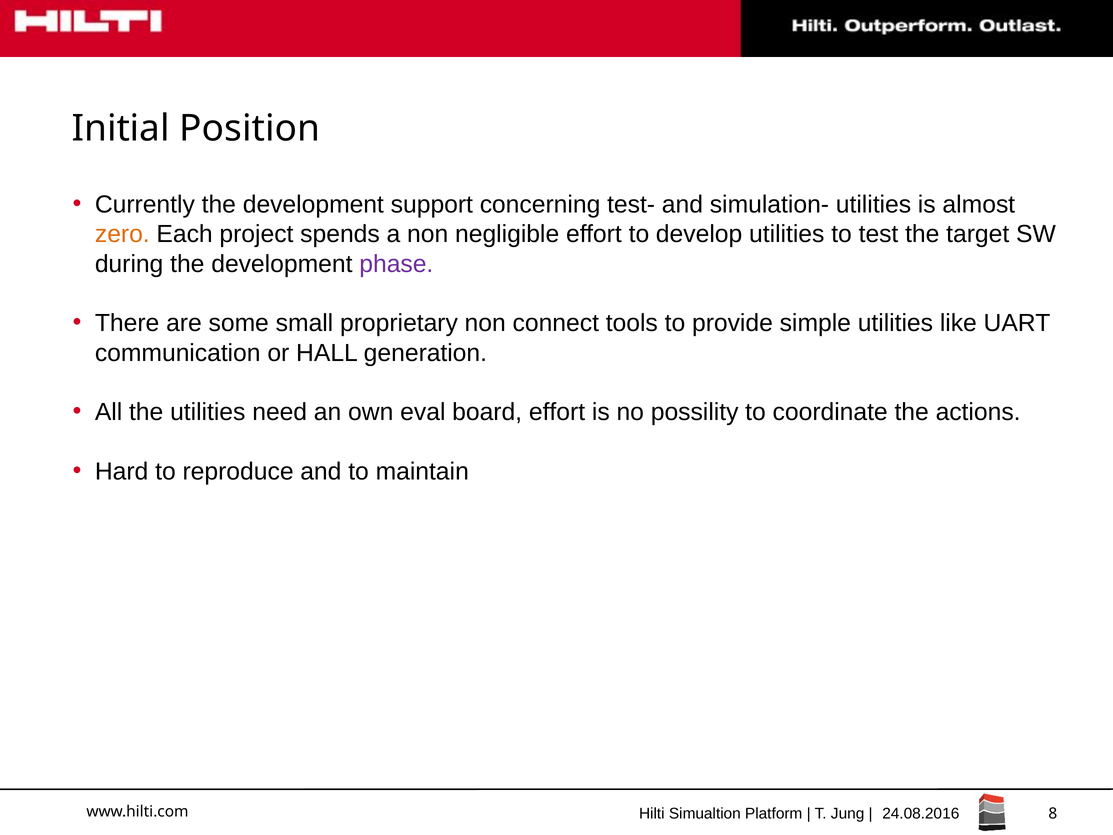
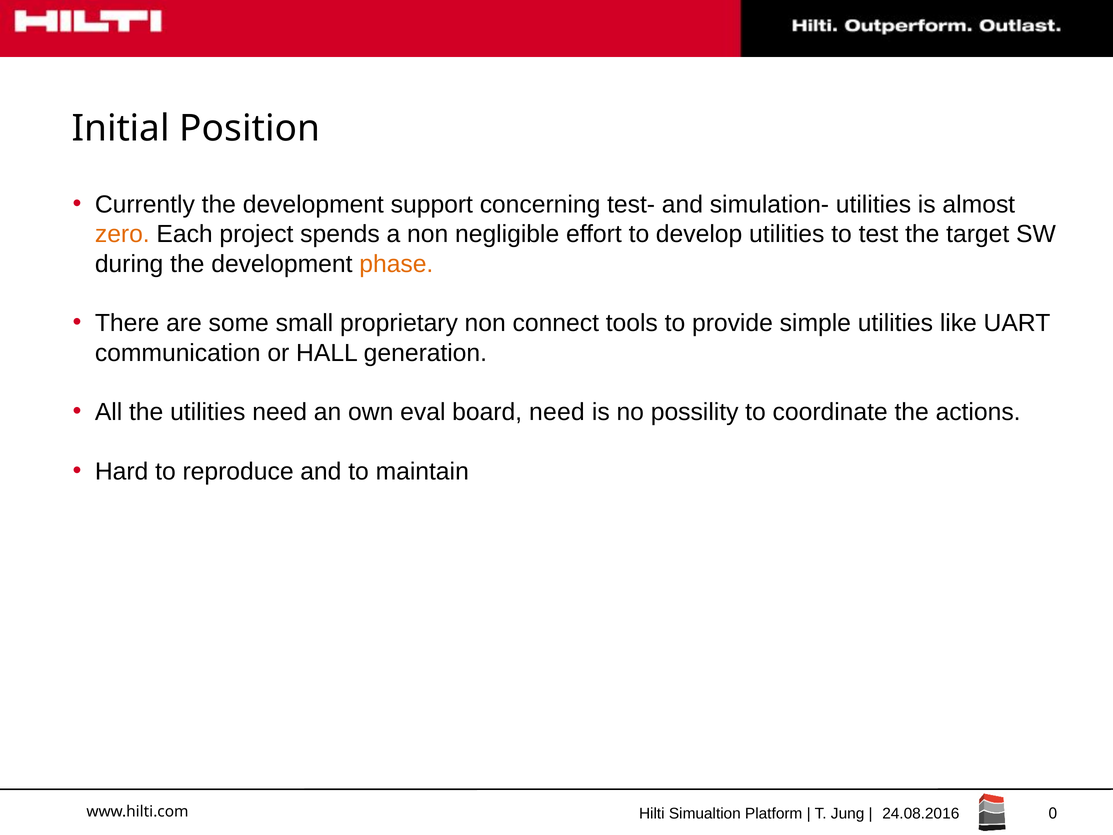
phase colour: purple -> orange (396, 264)
board effort: effort -> need (557, 412)
8: 8 -> 0 (1053, 813)
